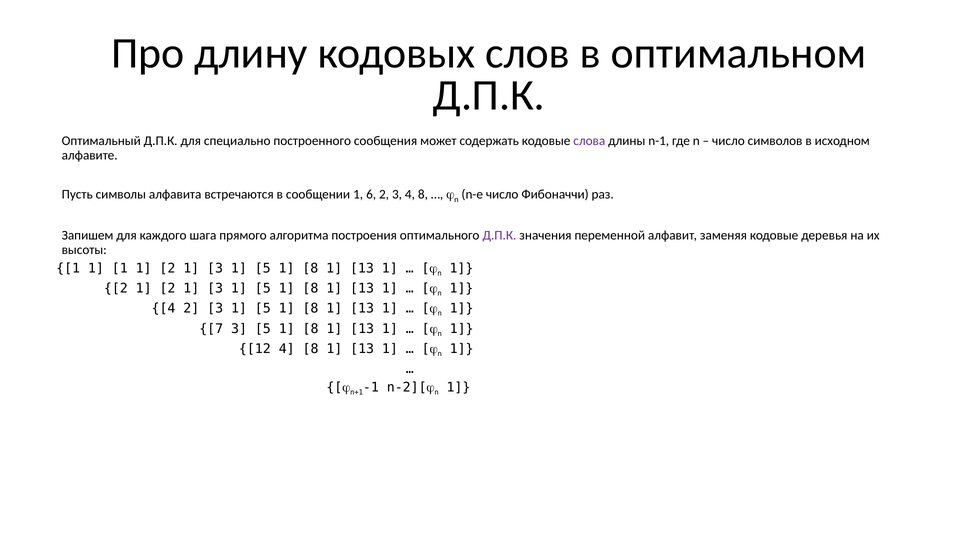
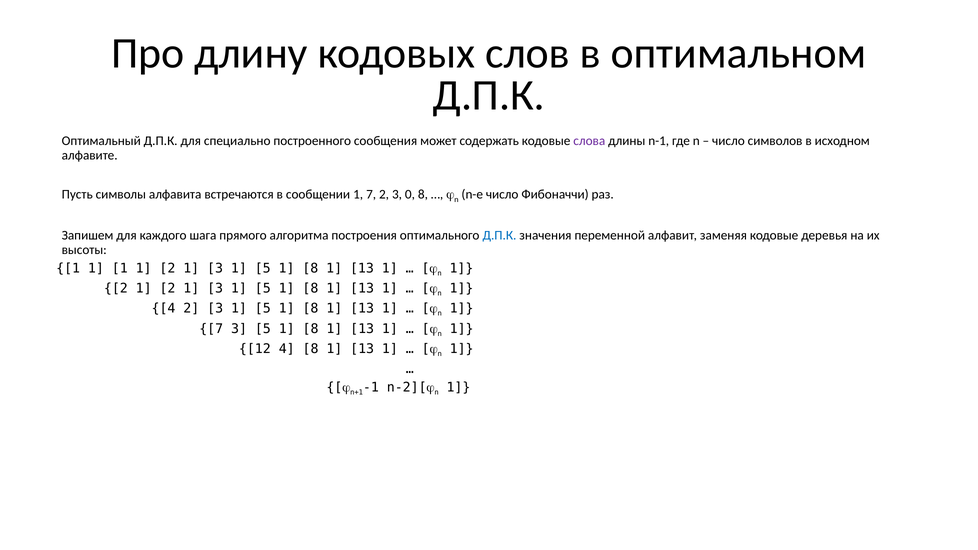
сообщении 1 6: 6 -> 7 (371, 194)
3 4: 4 -> 0 (410, 194)
Д.П.К colour: purple -> blue (499, 235)
